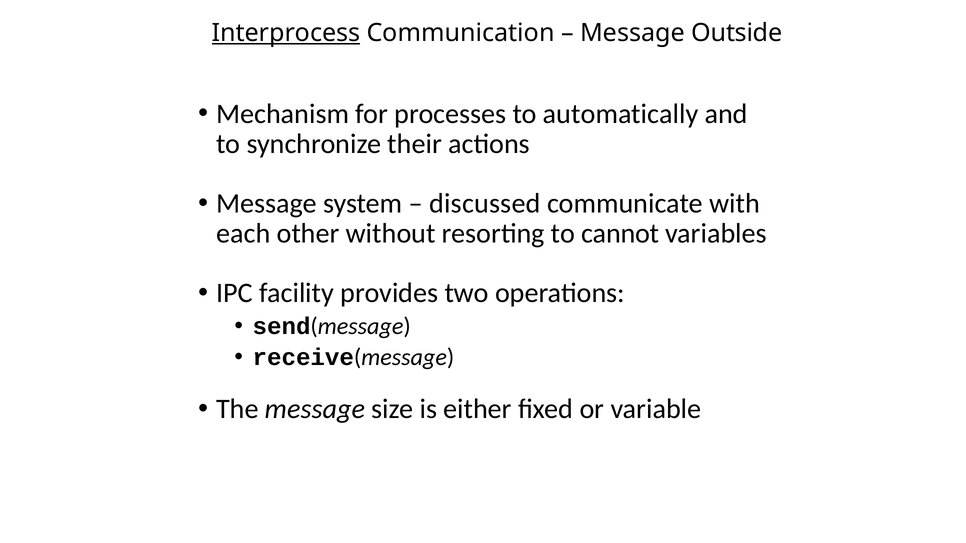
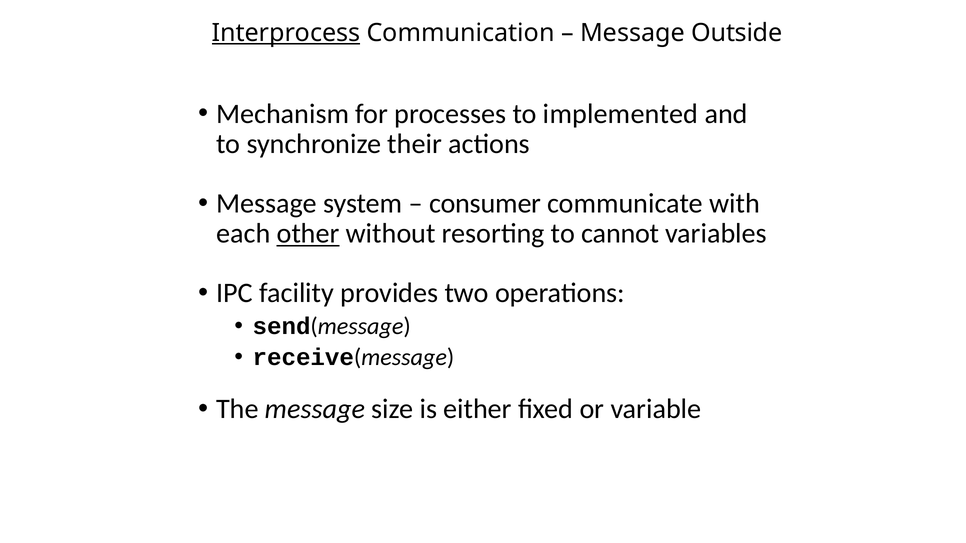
automatically: automatically -> implemented (621, 114)
discussed: discussed -> consumer (485, 203)
other underline: none -> present (308, 234)
